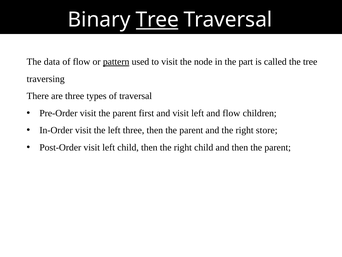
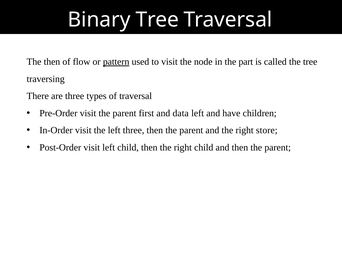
Tree underline: present -> none (157, 20)
The data: data -> then (52, 62)
and visit: visit -> data (181, 113)
and flow: flow -> have (231, 113)
